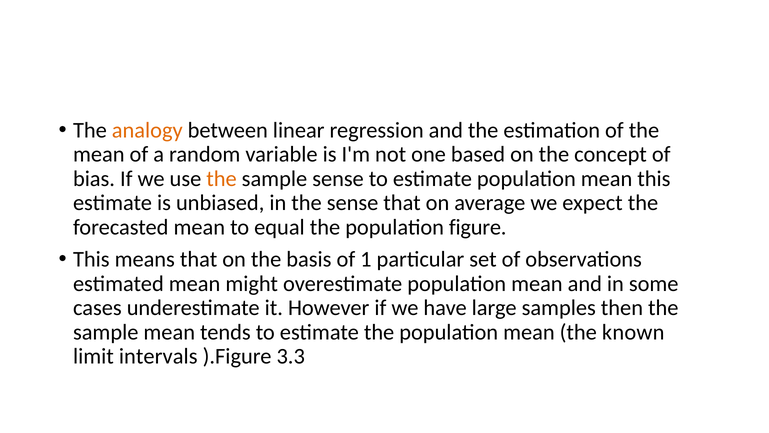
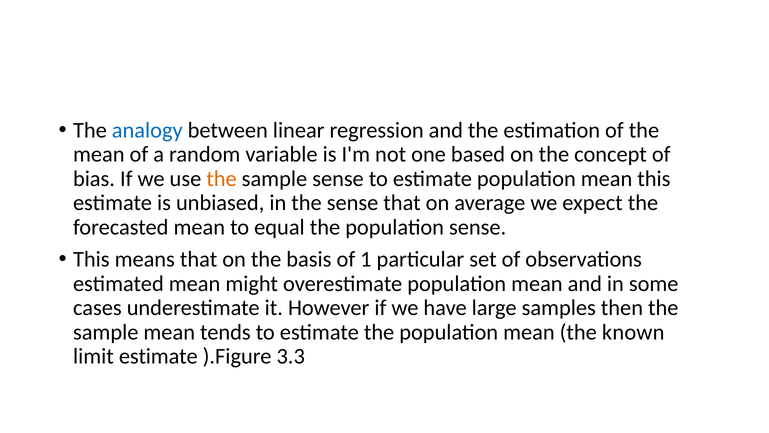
analogy colour: orange -> blue (147, 130)
population figure: figure -> sense (478, 227)
limit intervals: intervals -> estimate (158, 356)
